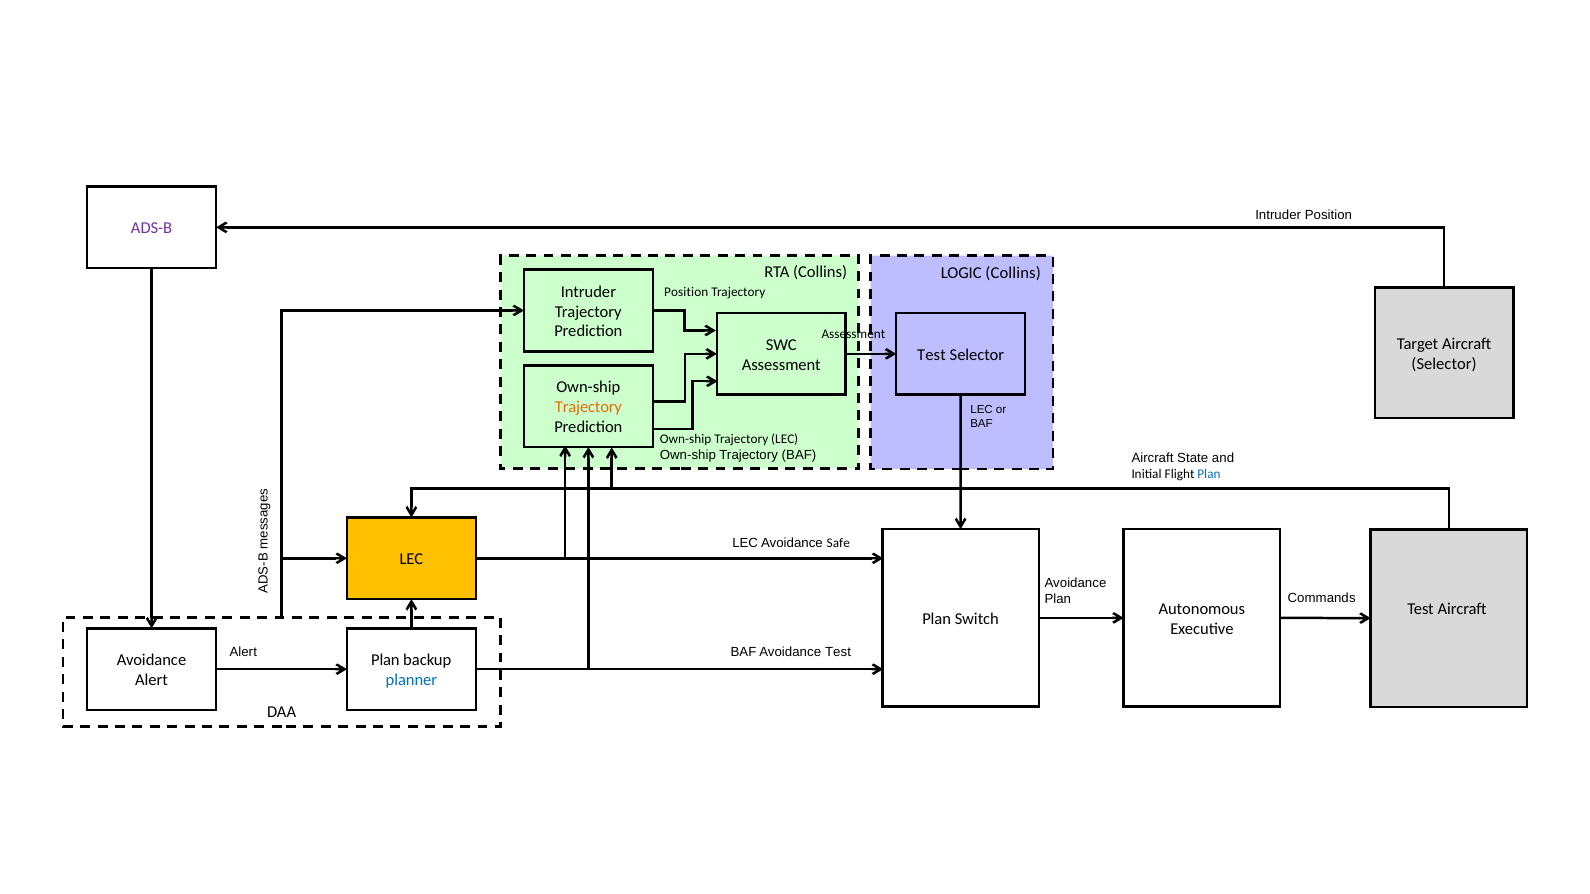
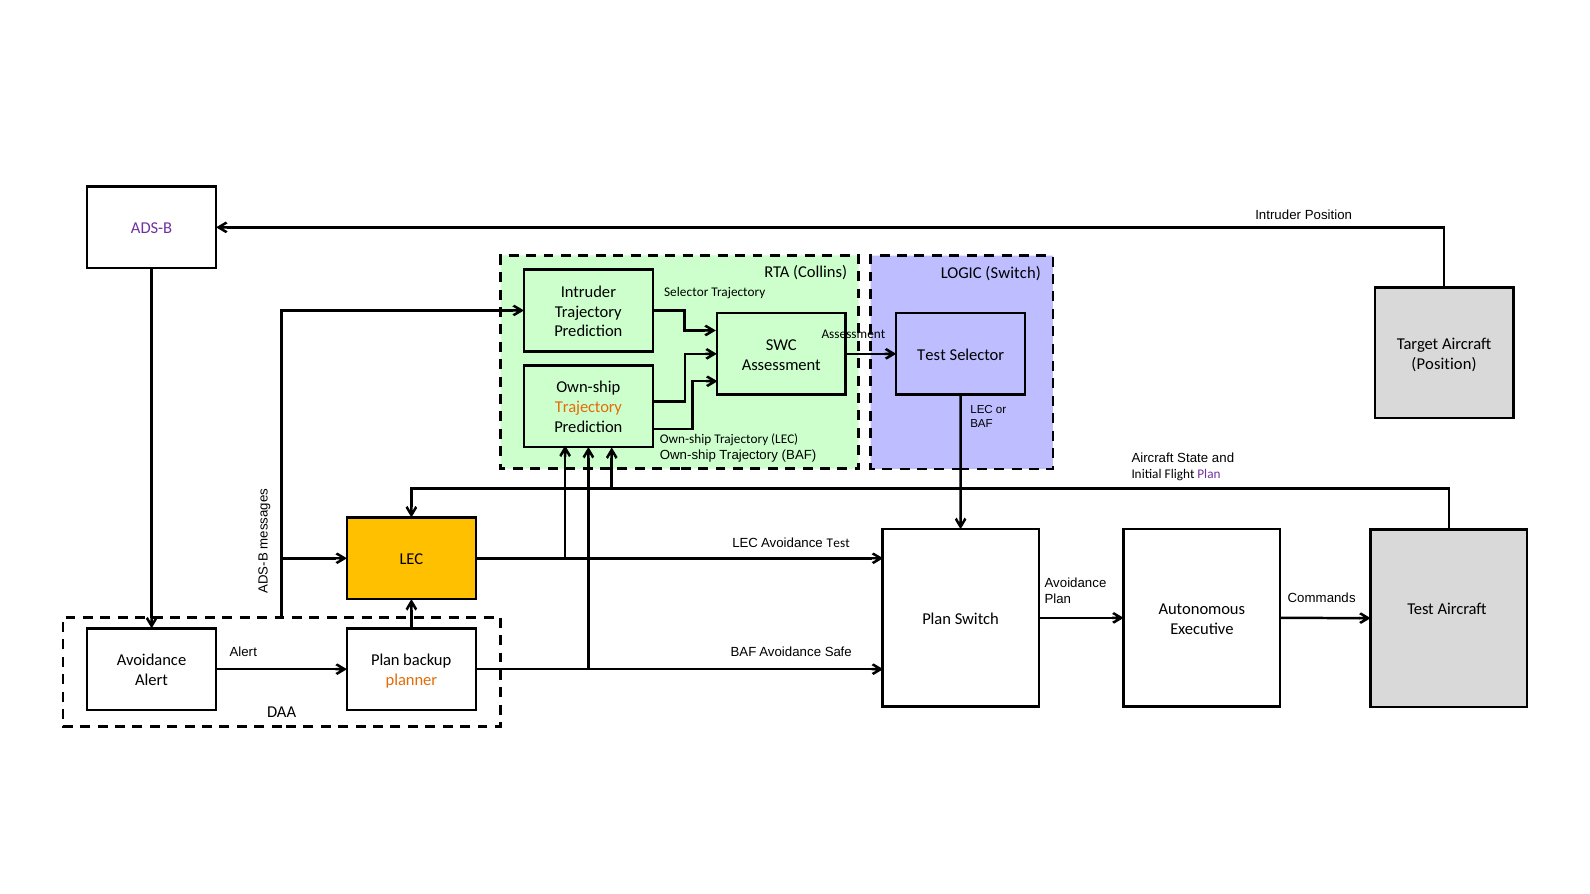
LOGIC Collins: Collins -> Switch (1013, 273)
Position: Position -> Selector (686, 292)
Selector: Selector -> Position (1444, 364)
Plan colour: blue -> purple (1209, 474)
Avoidance Safe: Safe -> Test (838, 544)
Avoidance Test: Test -> Safe (838, 652)
planner colour: blue -> orange (411, 681)
